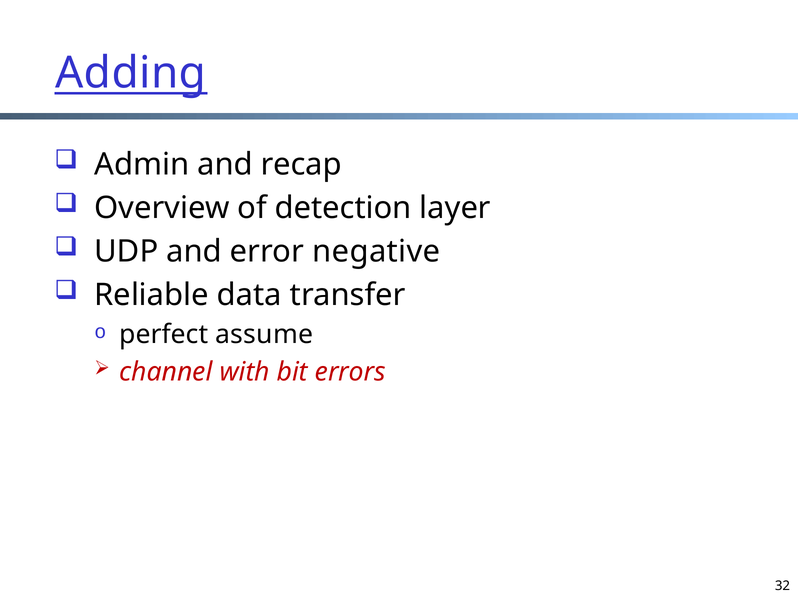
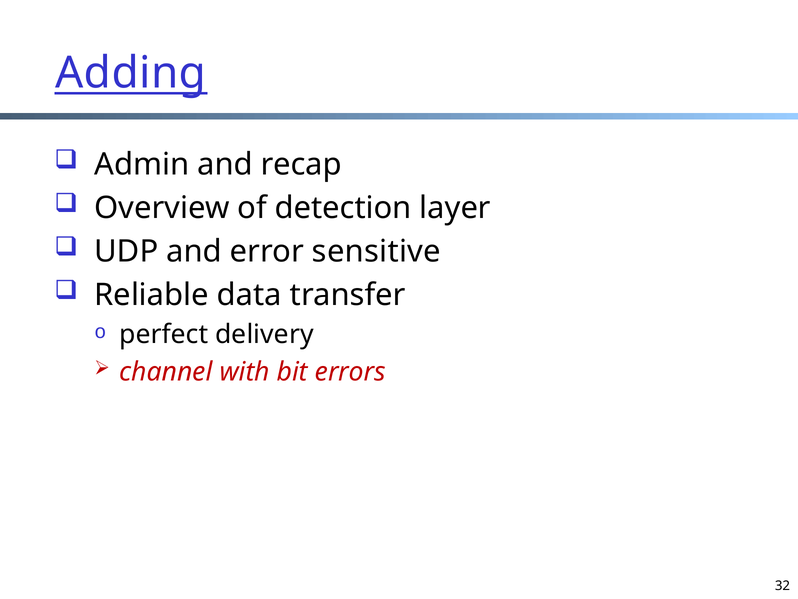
negative: negative -> sensitive (376, 251)
assume: assume -> delivery (264, 334)
